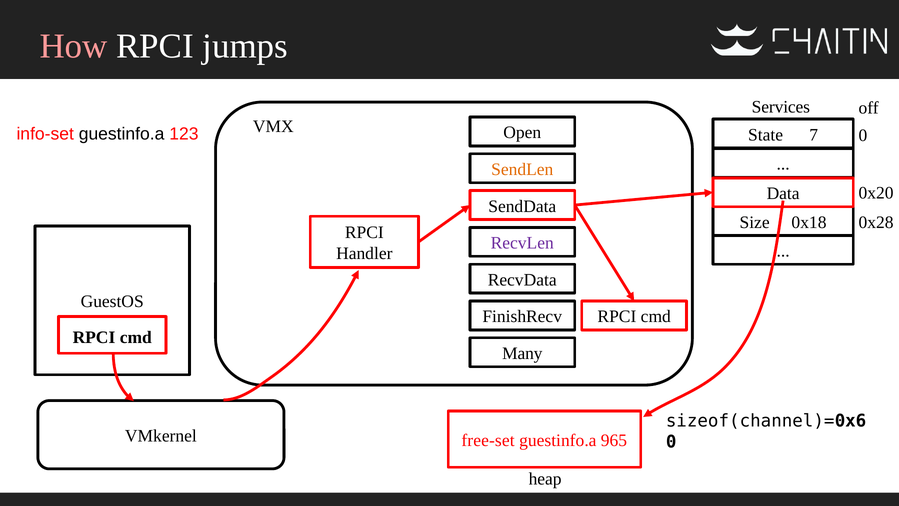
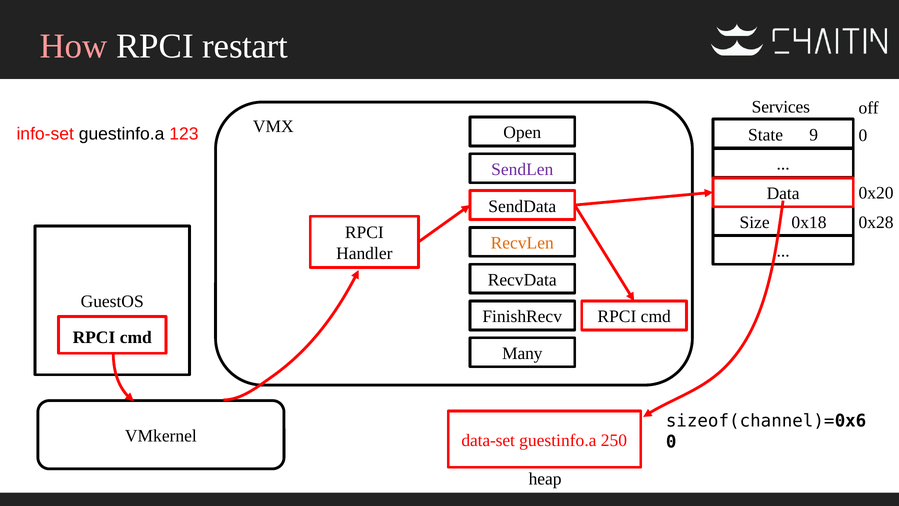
jumps: jumps -> restart (245, 46)
7: 7 -> 9 (814, 135)
SendLen colour: orange -> purple (522, 169)
RecvLen colour: purple -> orange (522, 243)
free-set: free-set -> data-set (488, 440)
965: 965 -> 250 (614, 440)
